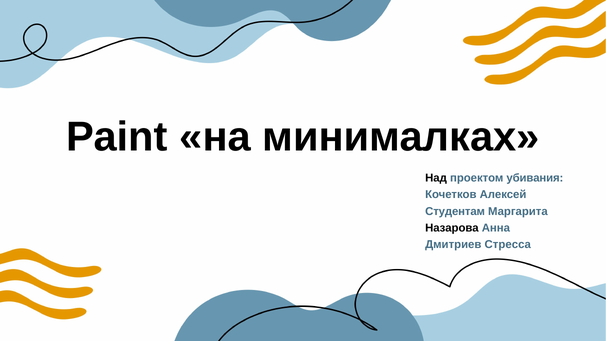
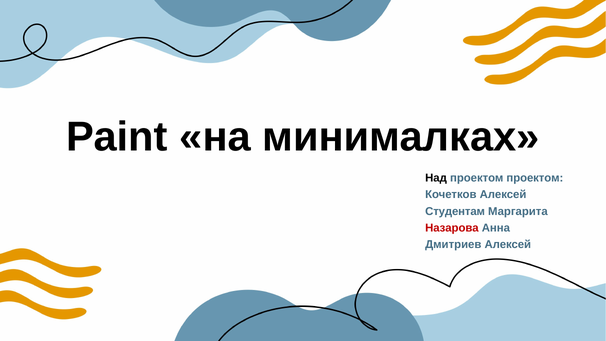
проектом убивания: убивания -> проектом (535, 178)
Назарова colour: black -> red (452, 228)
Дмитриев Стресса: Стресса -> Алексей (508, 245)
